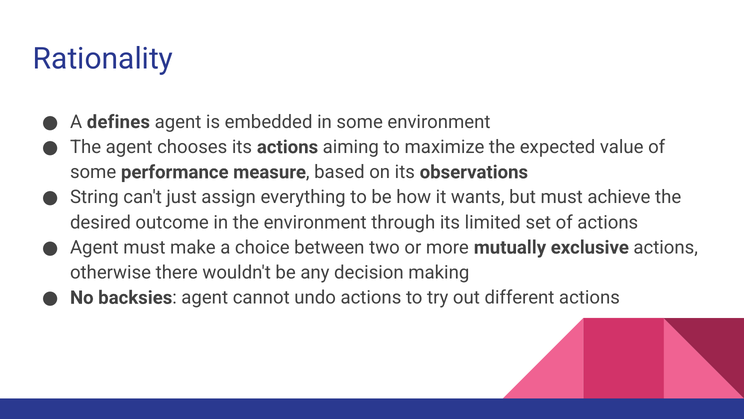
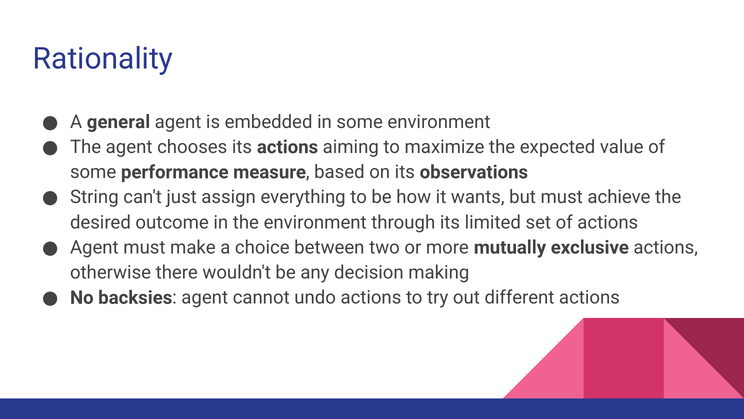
defines: defines -> general (118, 122)
